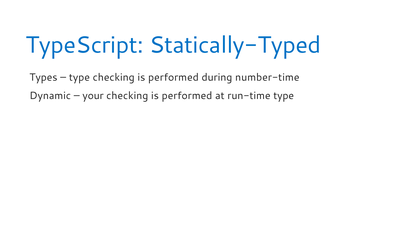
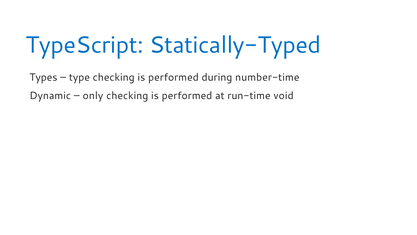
your: your -> only (93, 96)
run-time type: type -> void (284, 96)
